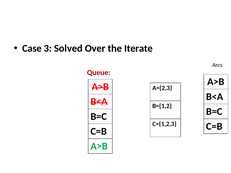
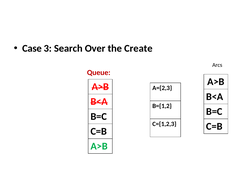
Solved: Solved -> Search (68, 48)
Iterate: Iterate -> Create (138, 48)
